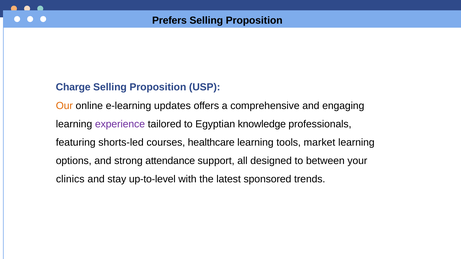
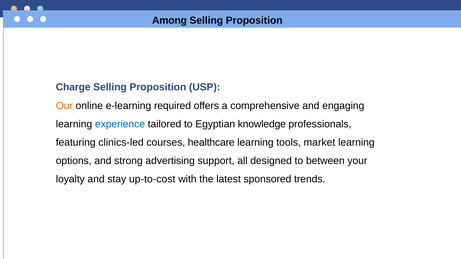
Prefers: Prefers -> Among (169, 21)
updates: updates -> required (172, 106)
experience colour: purple -> blue (120, 124)
shorts-led: shorts-led -> clinics-led (121, 143)
attendance: attendance -> advertising (170, 161)
clinics: clinics -> loyalty (70, 179)
up-to-level: up-to-level -> up-to-cost (152, 179)
